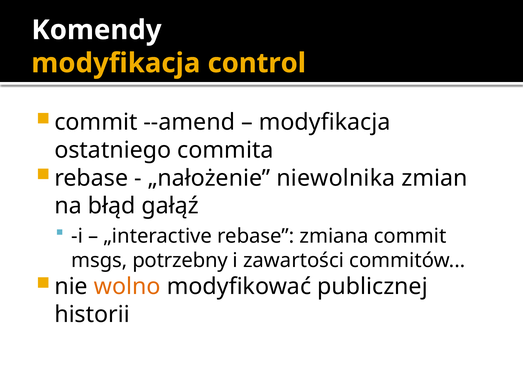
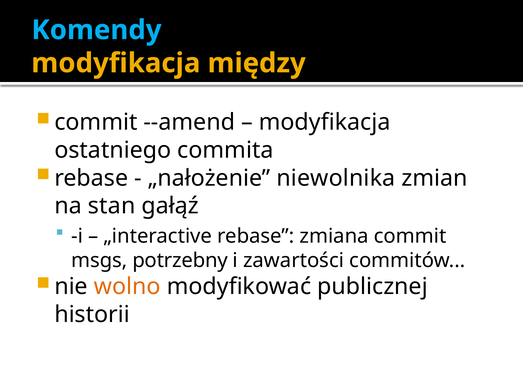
Komendy colour: white -> light blue (96, 30)
control: control -> między (257, 63)
błąd: błąd -> stan (112, 206)
